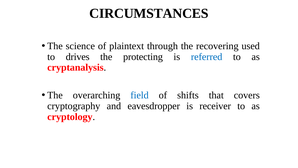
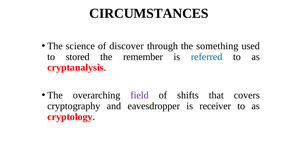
plaintext: plaintext -> discover (127, 46)
recovering: recovering -> something (217, 46)
drives: drives -> stored (78, 57)
protecting: protecting -> remember (143, 57)
field colour: blue -> purple (140, 95)
